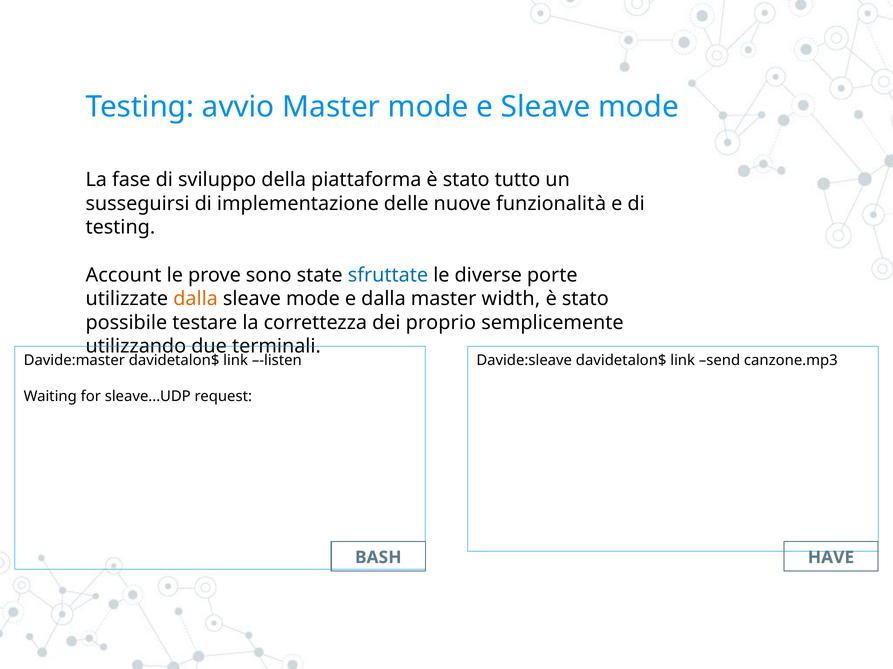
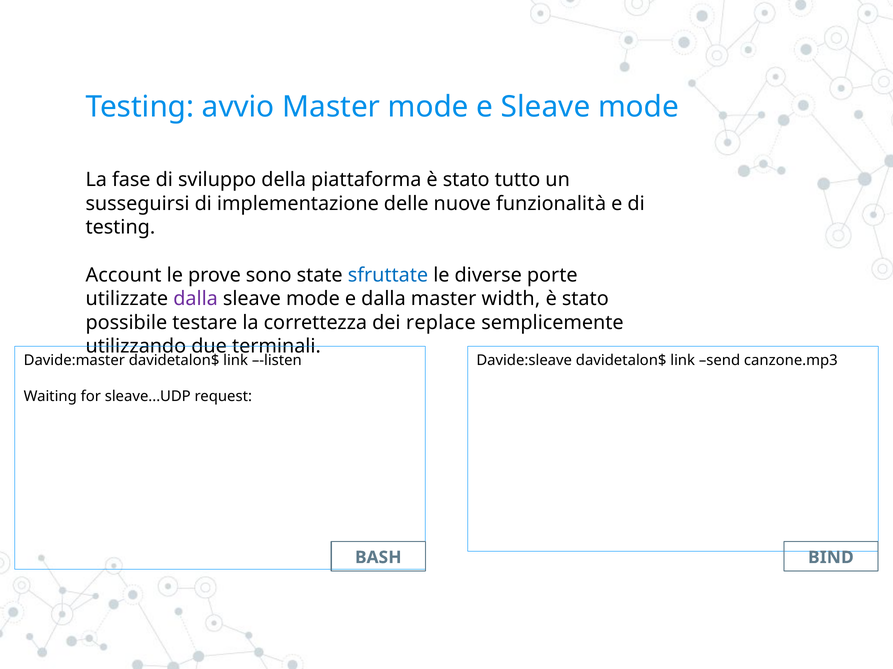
dalla colour: orange -> purple (196, 299)
proprio: proprio -> replace (441, 323)
HAVE: HAVE -> BIND (831, 558)
